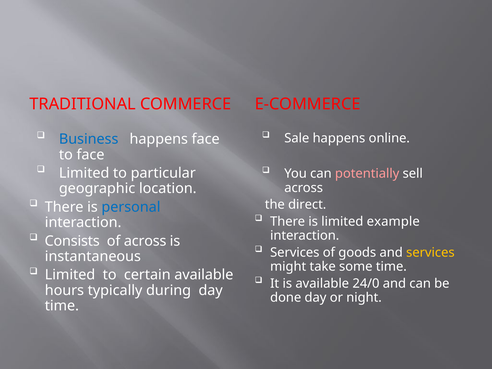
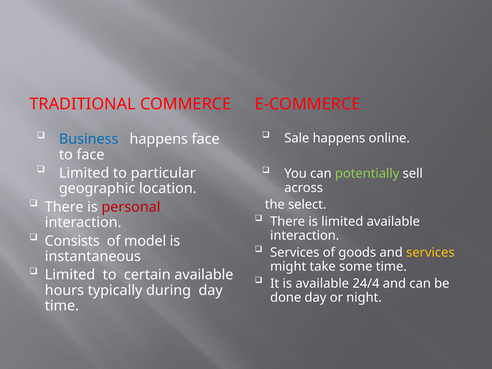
potentially colour: pink -> light green (367, 174)
personal colour: blue -> red (131, 207)
direct: direct -> select (307, 205)
limited example: example -> available (393, 222)
of across: across -> model (145, 241)
24/0: 24/0 -> 24/4 (366, 284)
